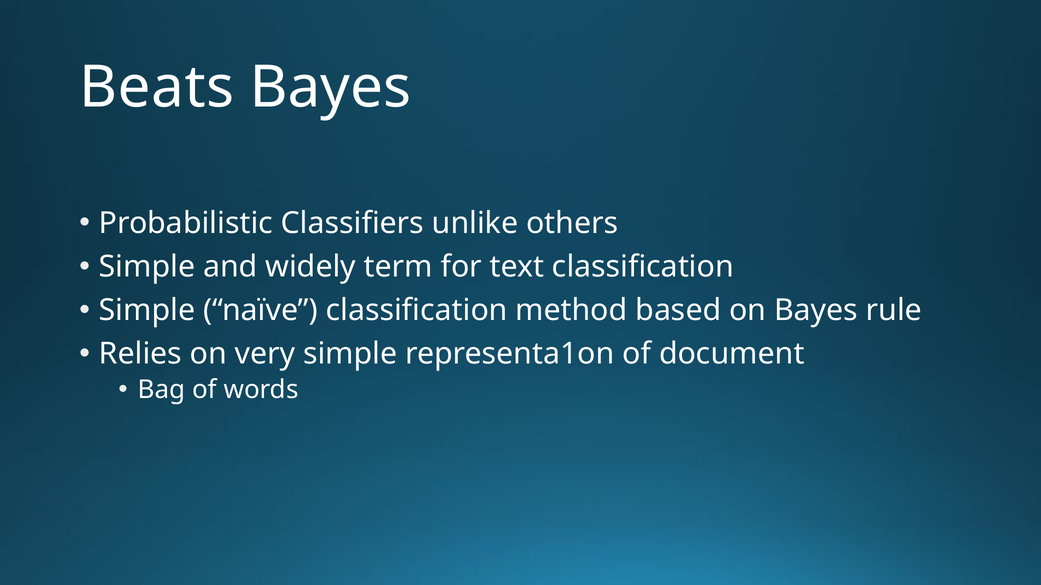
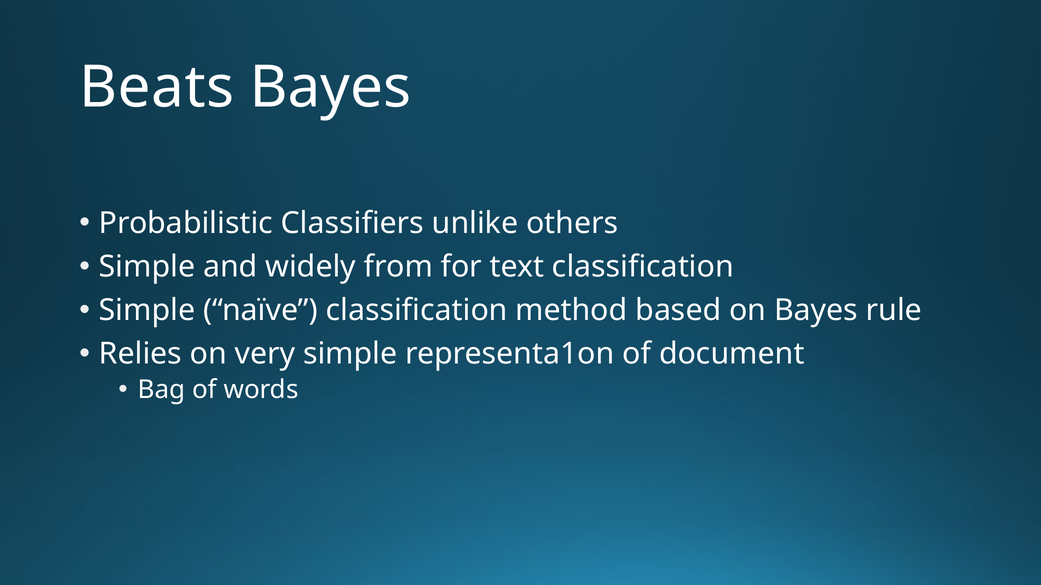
term: term -> from (398, 267)
